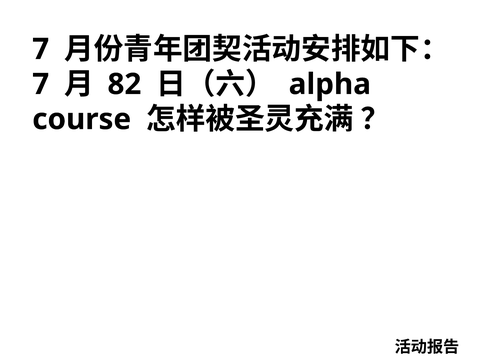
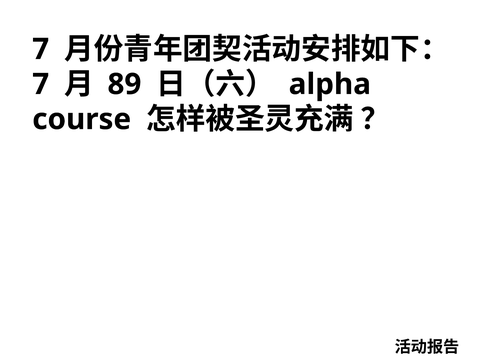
82: 82 -> 89 (124, 84)
